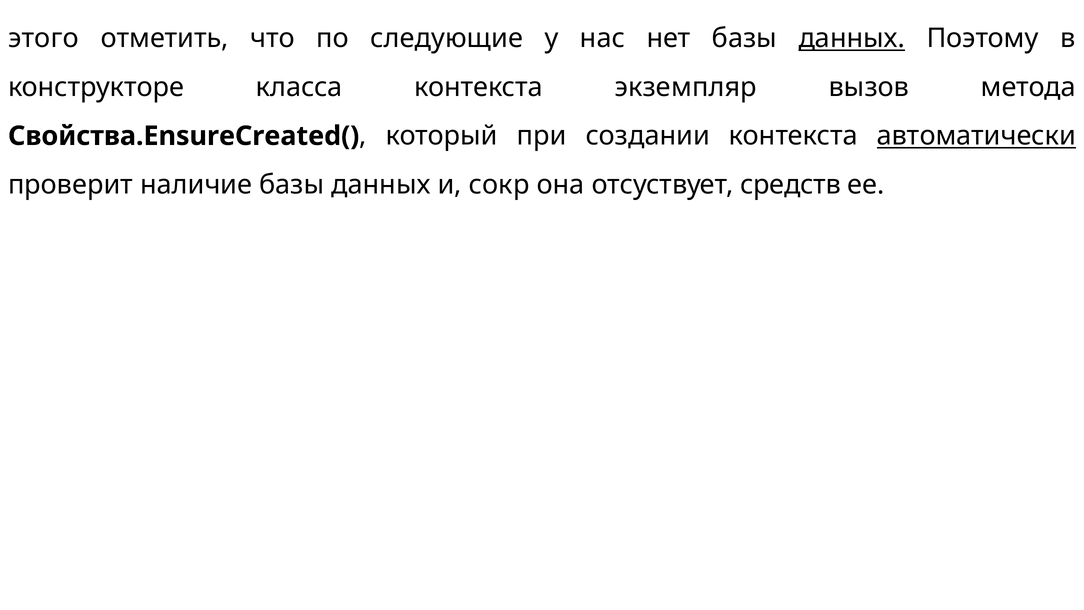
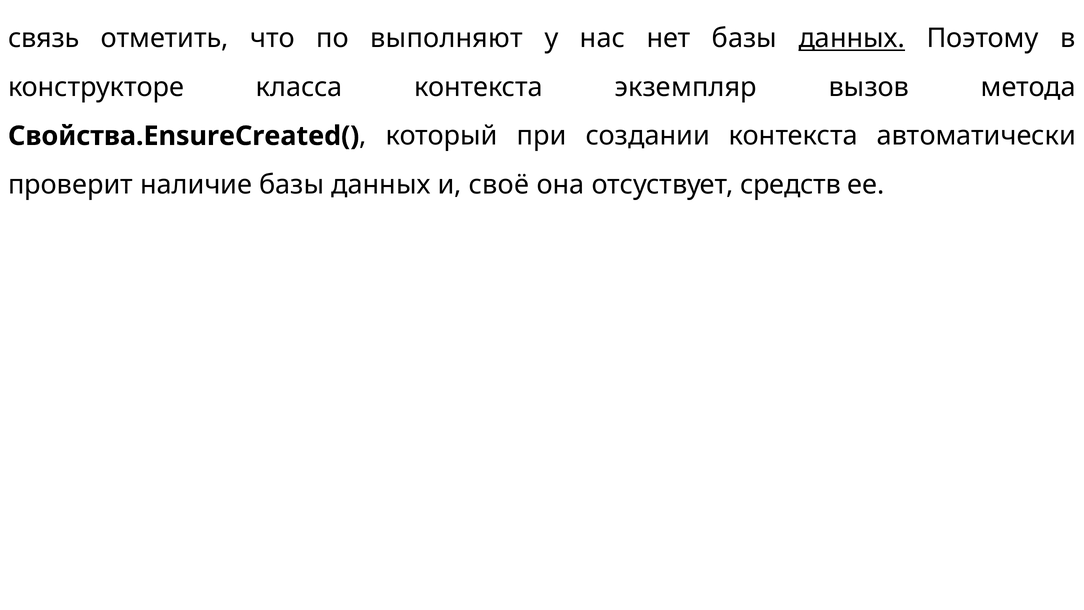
этого: этого -> связь (44, 38)
следующие: следующие -> выполняют (447, 38)
автоматически underline: present -> none (976, 136)
сокр: сокр -> своё (499, 185)
